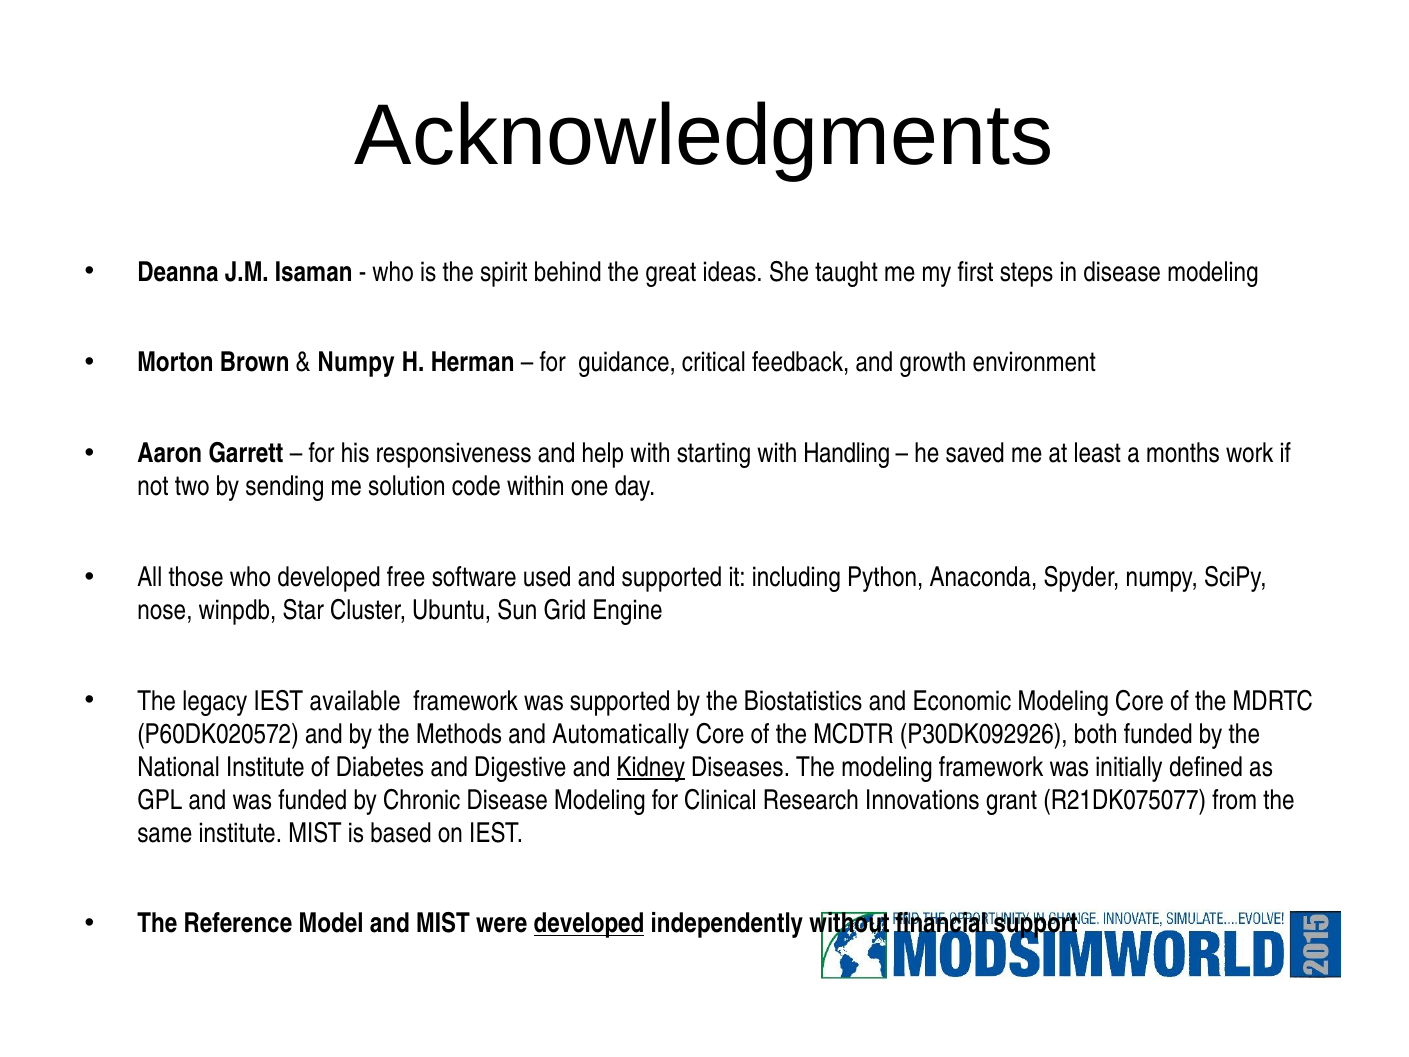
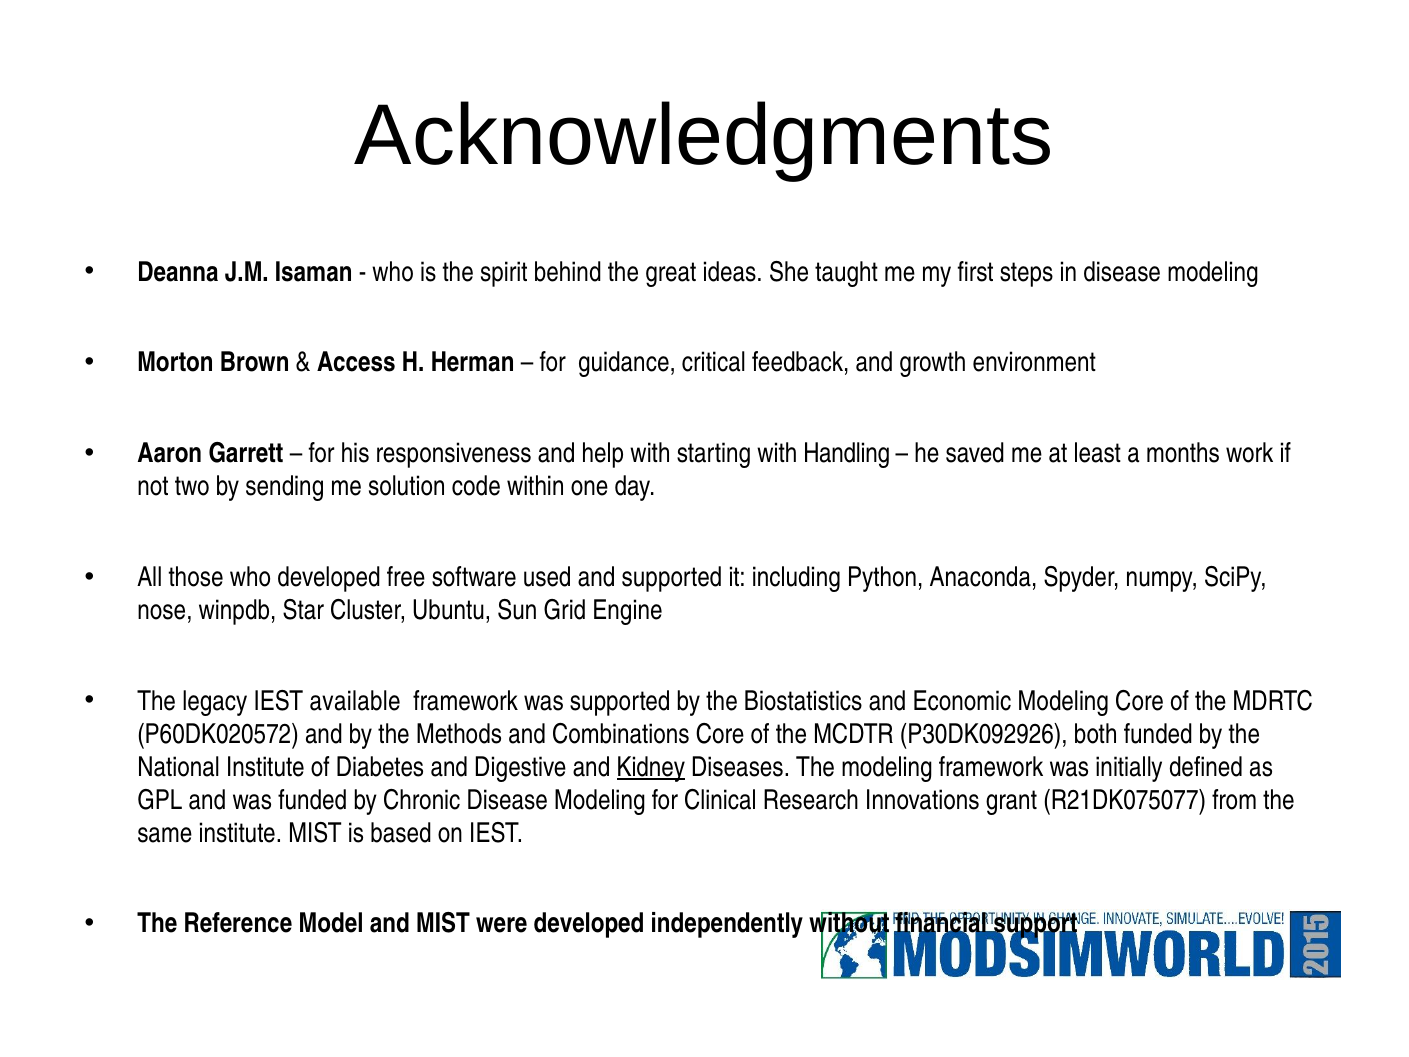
Numpy: Numpy -> Access (356, 363)
Automatically: Automatically -> Combinations (621, 734)
developed underline: present -> none (589, 924)
